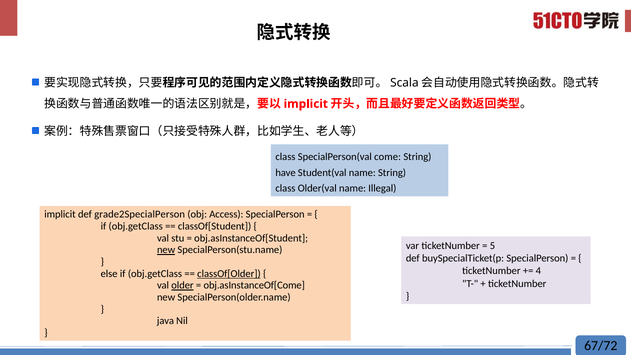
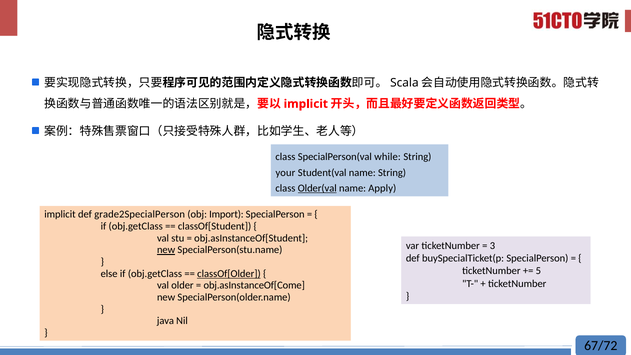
come: come -> while (388, 157)
have: have -> your (285, 173)
Older(val underline: none -> present (317, 188)
Illegal: Illegal -> Apply (382, 188)
Access: Access -> Import (226, 215)
5: 5 -> 3 (492, 246)
4: 4 -> 5 (538, 271)
older underline: present -> none (182, 286)
